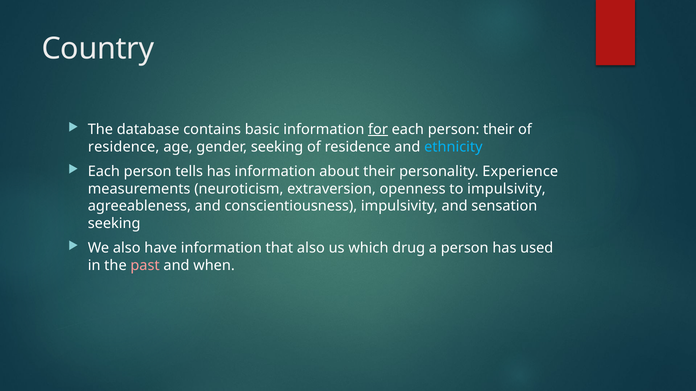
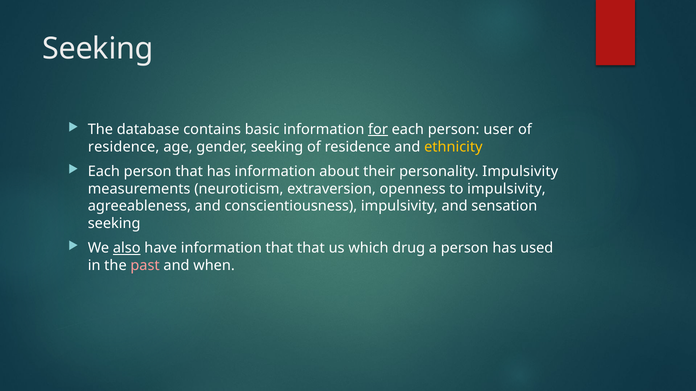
Country: Country -> Seeking (98, 49)
person their: their -> user (499, 130)
ethnicity colour: light blue -> yellow (453, 147)
person tells: tells -> that (189, 172)
personality Experience: Experience -> Impulsivity (520, 172)
also underline: none -> present (127, 248)
that also: also -> that (311, 248)
